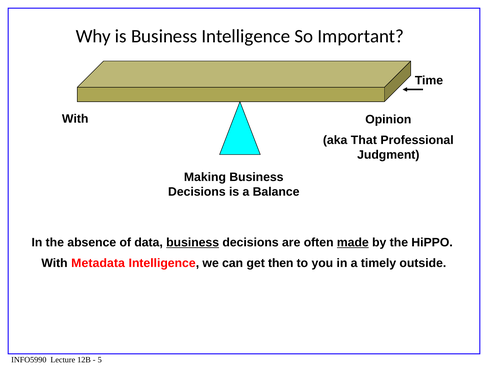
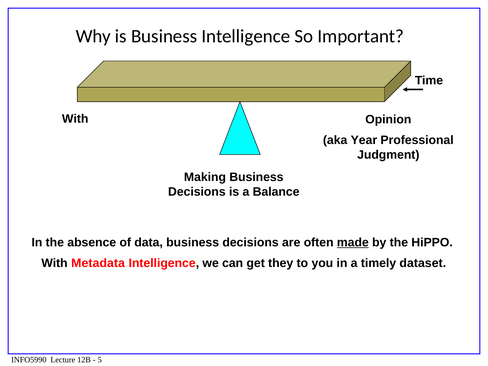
That: That -> Year (364, 140)
business underline: present -> none (193, 242)
then: then -> they (281, 263)
outside: outside -> dataset (423, 263)
